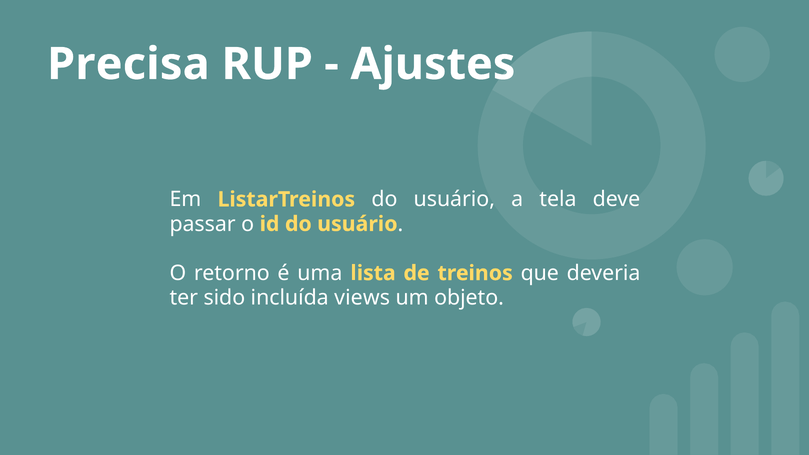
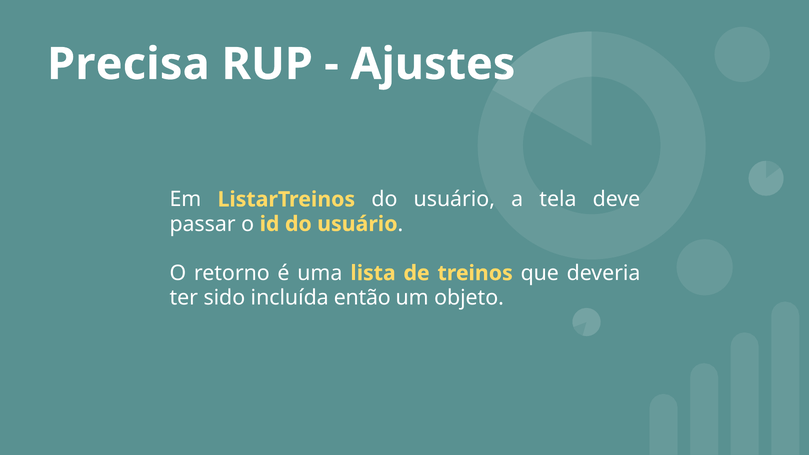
views: views -> então (362, 298)
